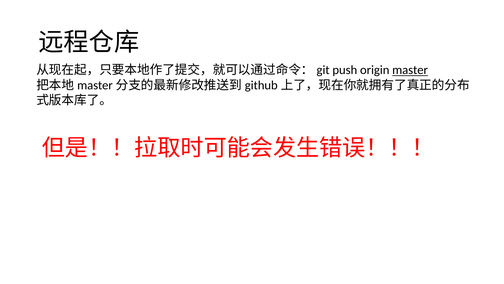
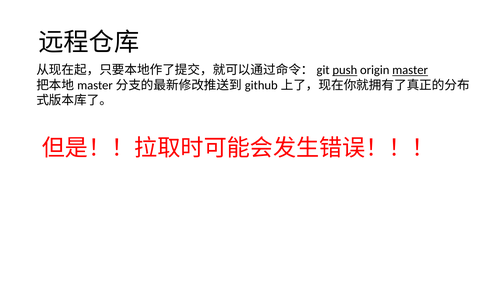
push underline: none -> present (345, 70)
